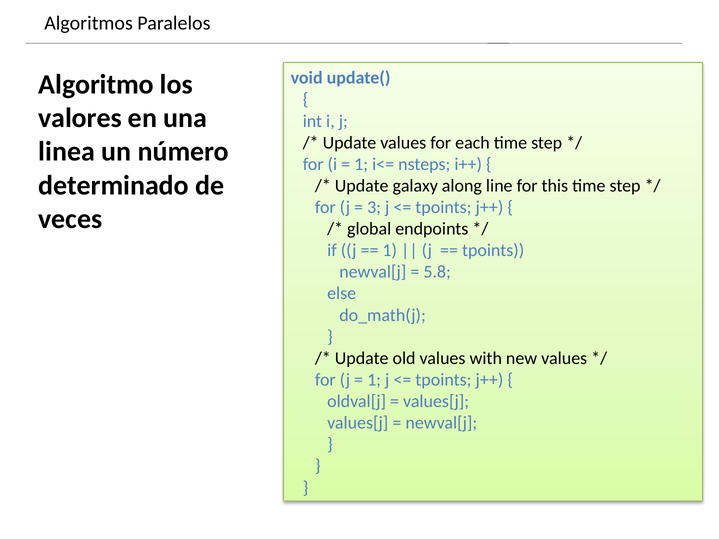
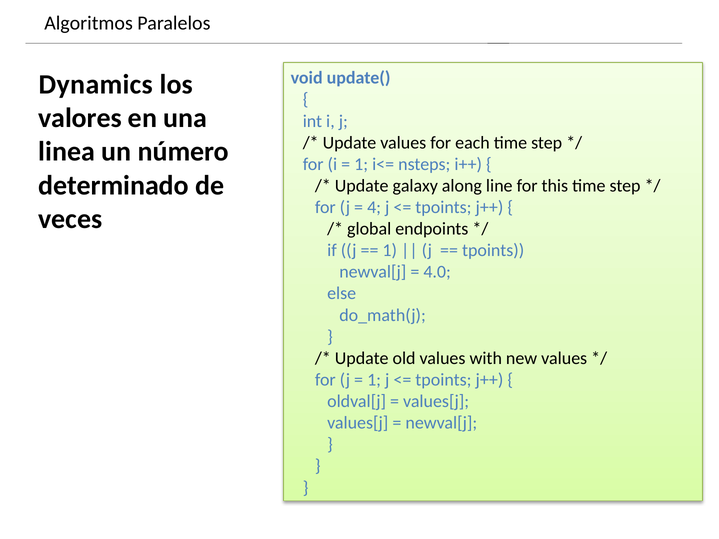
Algoritmo: Algoritmo -> Dynamics (96, 85)
3: 3 -> 4 (374, 207)
5.8: 5.8 -> 4.0 (437, 272)
